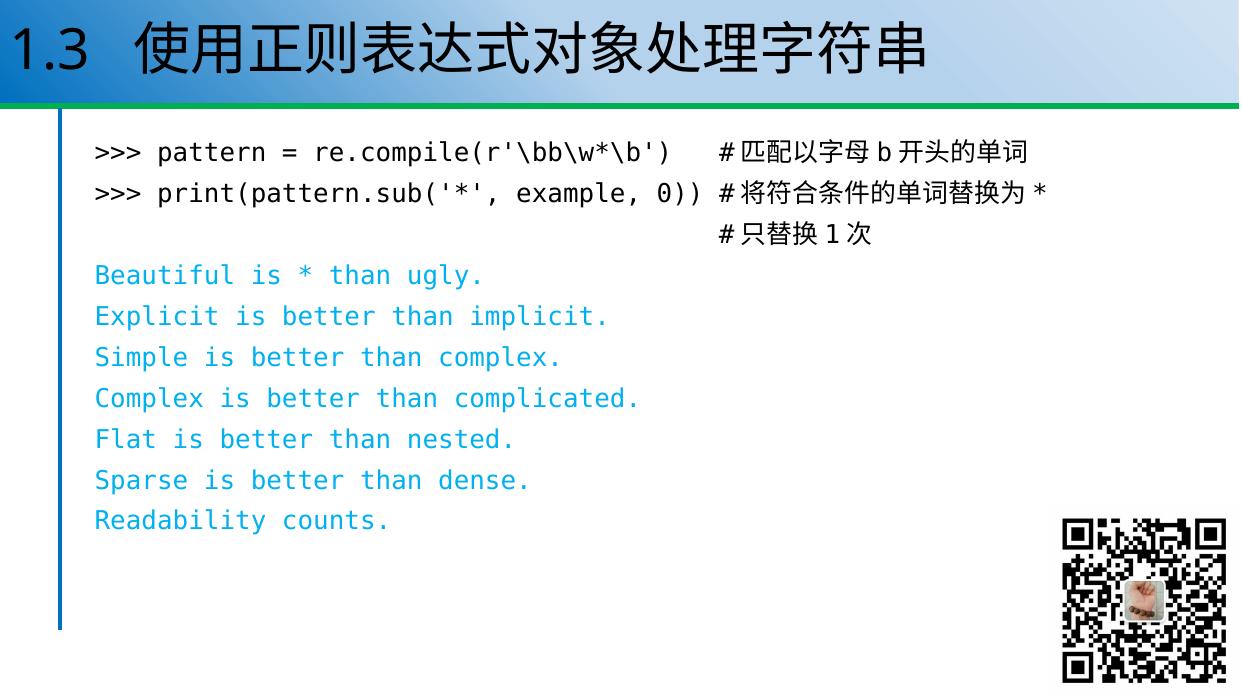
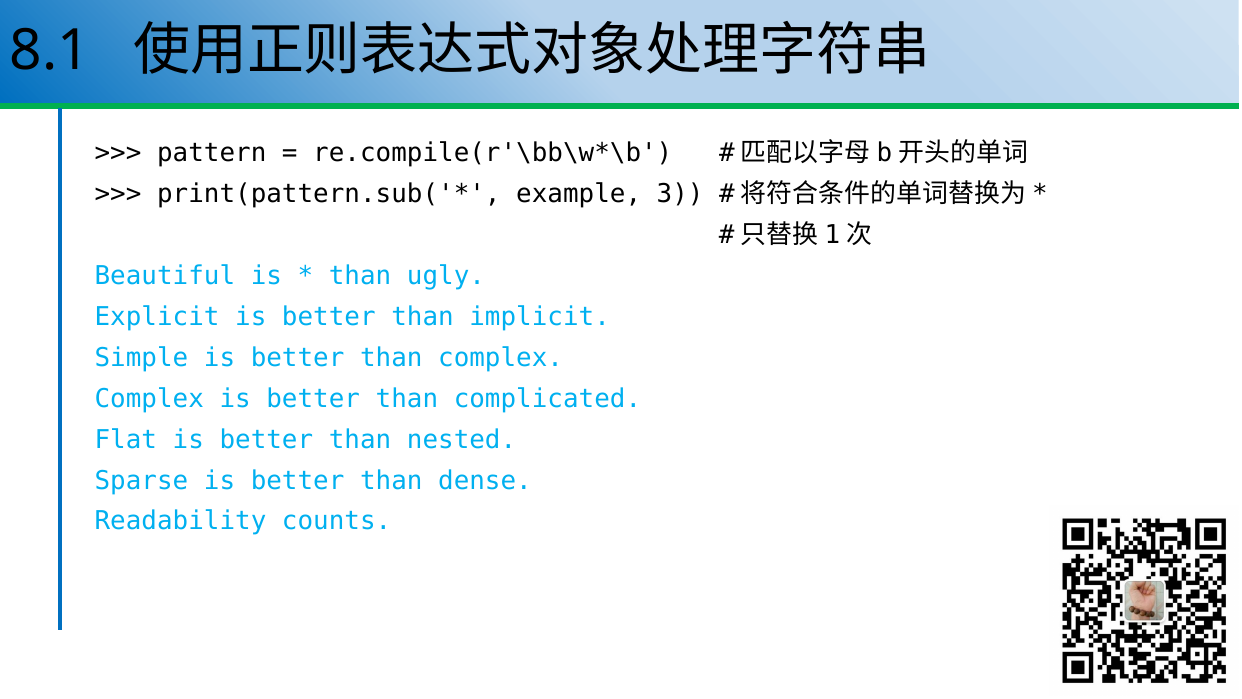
1.3: 1.3 -> 8.1 (50, 51)
0: 0 -> 3 (680, 194)
